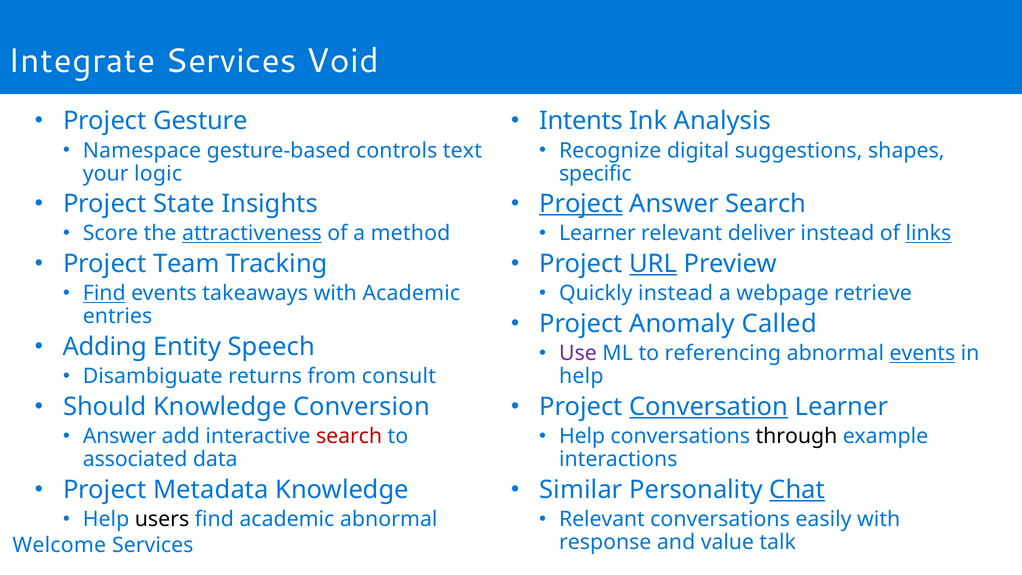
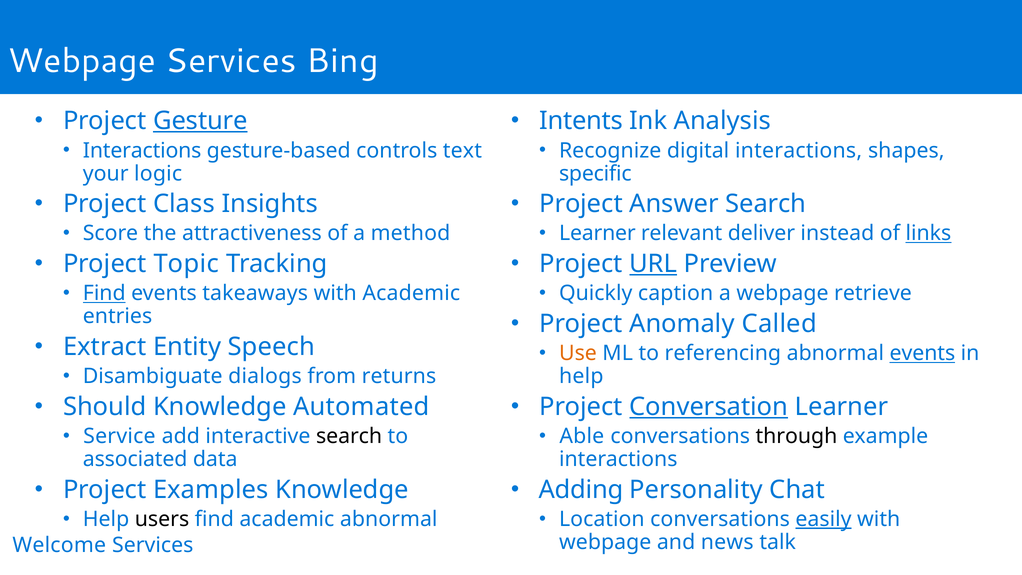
Integrate: Integrate -> Webpage (82, 61)
Void: Void -> Bing (343, 61)
Gesture underline: none -> present (200, 121)
Namespace: Namespace -> Interactions (142, 150)
digital suggestions: suggestions -> interactions (799, 150)
State: State -> Class (184, 204)
Project underline: present -> none (581, 204)
attractiveness underline: present -> none (252, 233)
Team: Team -> Topic (186, 264)
Quickly instead: instead -> caption (676, 293)
Adding: Adding -> Extract (105, 347)
Use colour: purple -> orange (578, 353)
returns: returns -> dialogs (265, 376)
consult: consult -> returns (399, 376)
Conversion: Conversion -> Automated (361, 407)
Answer: Answer -> Service (119, 436)
search colour: red -> black (349, 436)
Help: Help -> Able (582, 436)
Metadata: Metadata -> Examples (211, 490)
Similar: Similar -> Adding (581, 490)
Chat underline: present -> none (797, 490)
Relevant: Relevant -> Location (602, 519)
easily underline: none -> present (824, 519)
response: response -> webpage (605, 542)
value: value -> news (727, 542)
